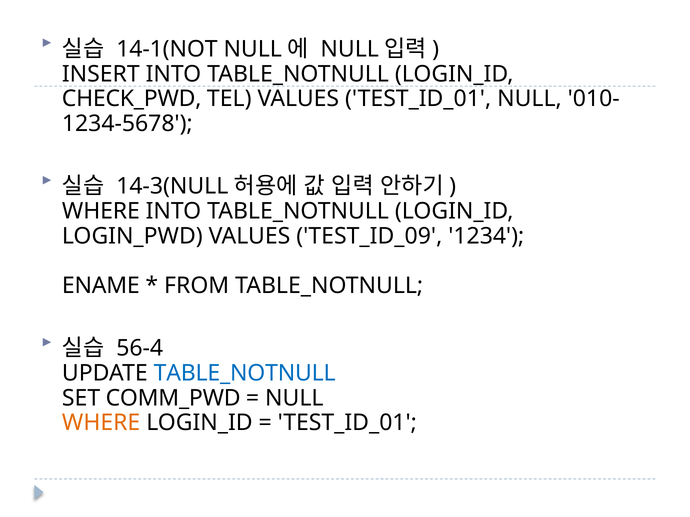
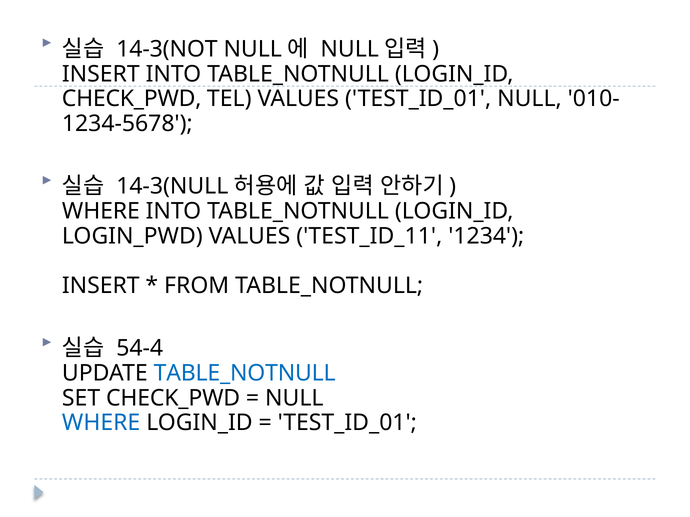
14-1(NOT: 14-1(NOT -> 14-3(NOT (167, 49)
TEST_ID_09: TEST_ID_09 -> TEST_ID_11 (369, 236)
ENAME: ENAME -> INSERT (101, 286)
56-4: 56-4 -> 54-4 (140, 349)
SET COMM_PWD: COMM_PWD -> CHECK_PWD (173, 398)
WHERE colour: orange -> blue (101, 423)
